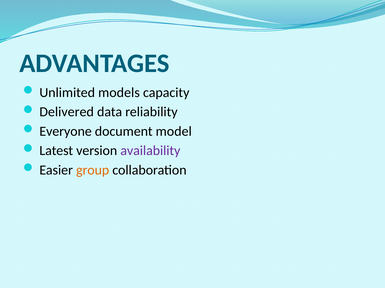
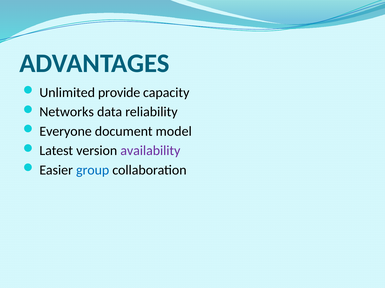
models: models -> provide (119, 93)
Delivered: Delivered -> Networks (67, 112)
group colour: orange -> blue (93, 170)
